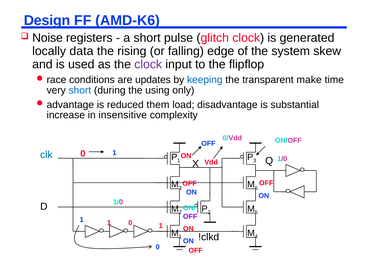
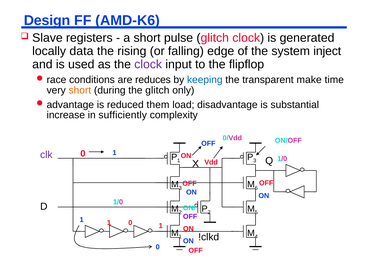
Noise: Noise -> Slave (47, 38)
skew: skew -> inject (327, 51)
updates: updates -> reduces (153, 80)
short colour: blue -> orange (80, 90)
the using: using -> glitch (157, 90)
insensitive: insensitive -> sufficiently (123, 115)
clk colour: blue -> purple (46, 155)
